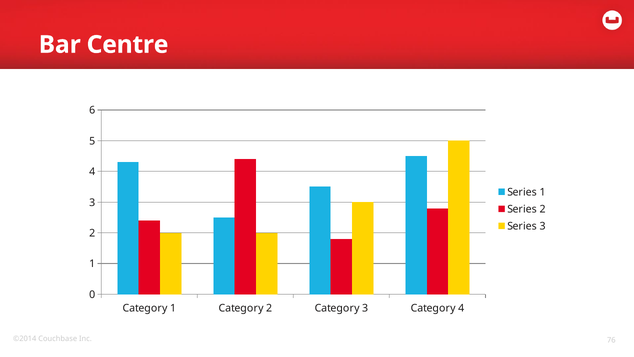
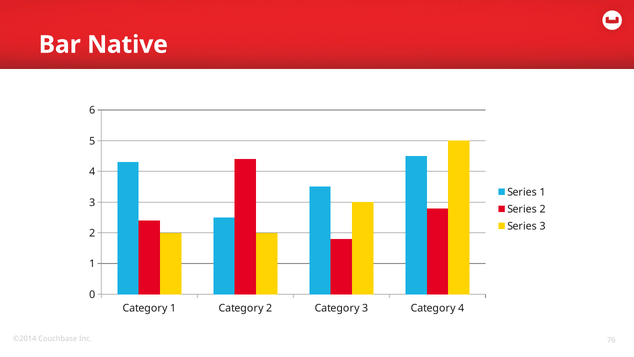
Centre: Centre -> Native (127, 45)
